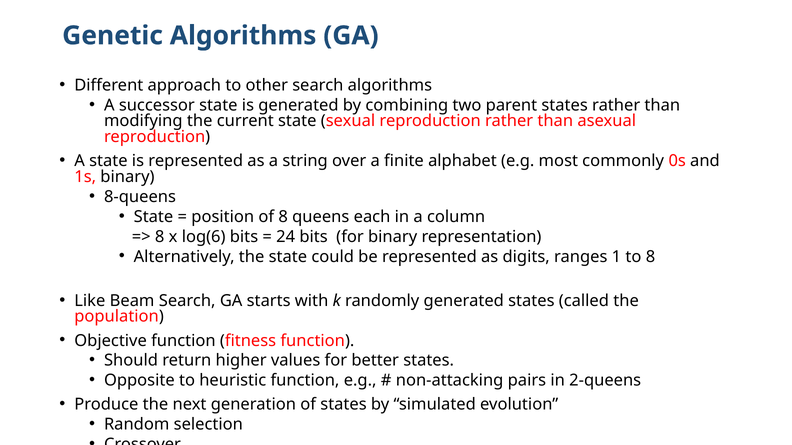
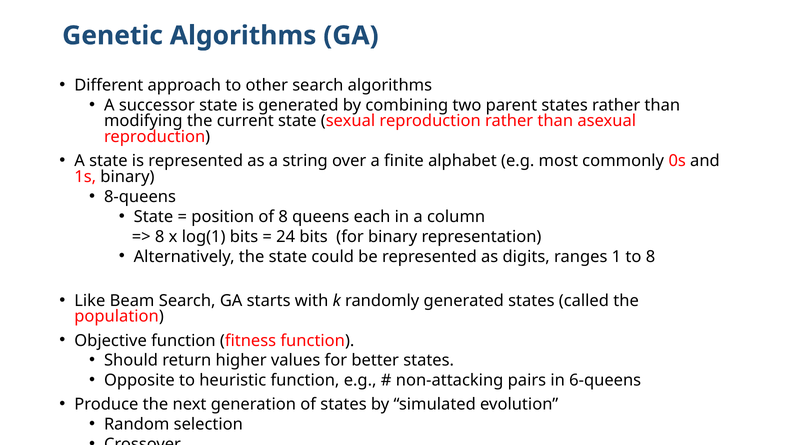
log(6: log(6 -> log(1 (204, 237)
2-queens: 2-queens -> 6-queens (605, 381)
